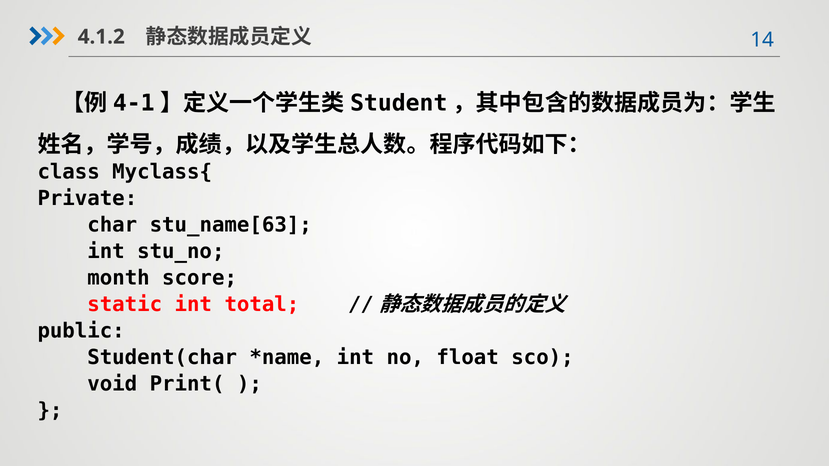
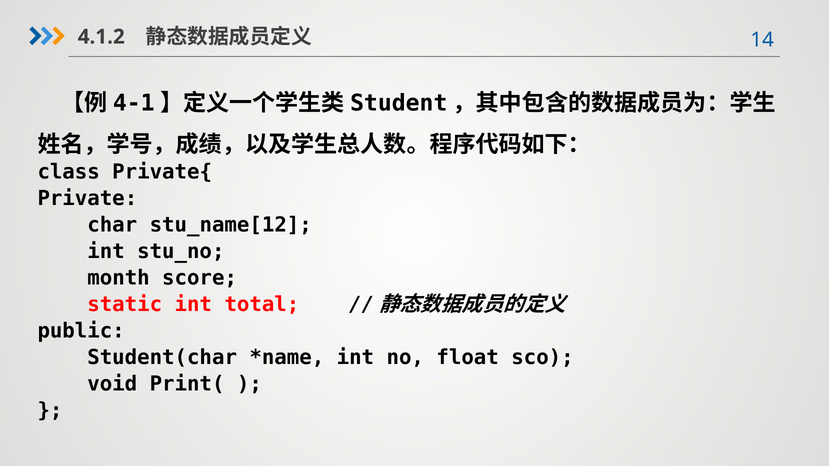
Myclass{: Myclass{ -> Private{ (162, 172)
stu_name[63: stu_name[63 -> stu_name[12 (231, 225)
